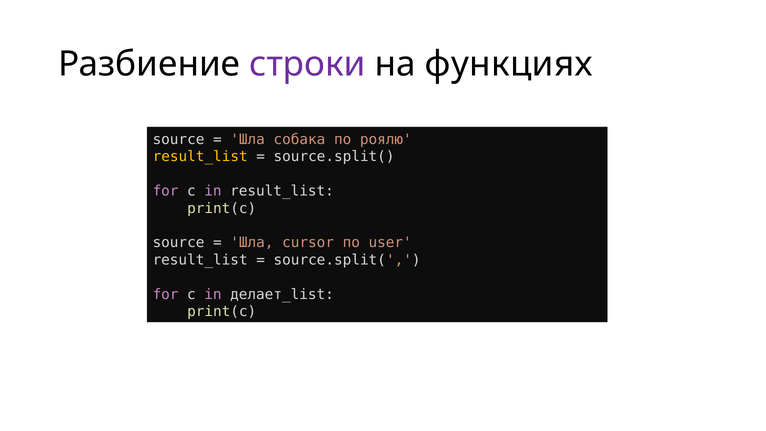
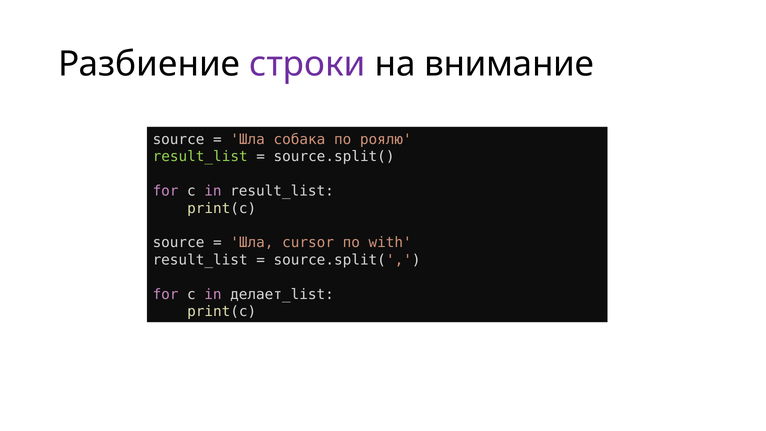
функциях: функциях -> внимание (509, 64)
result_list colour: yellow -> light green (200, 157)
user: user -> with (390, 243)
